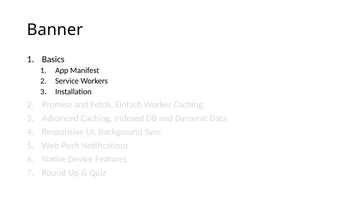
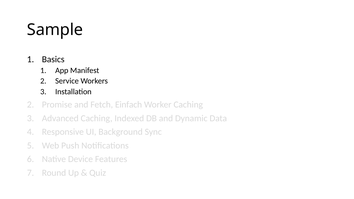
Banner: Banner -> Sample (55, 30)
